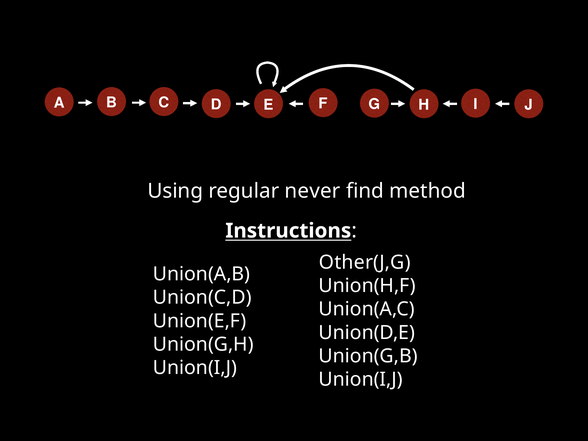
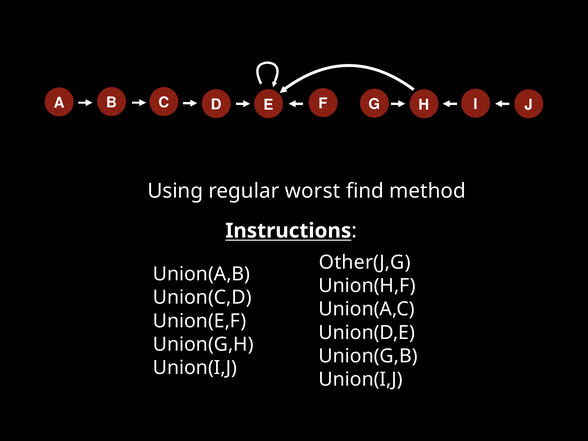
never: never -> worst (313, 191)
